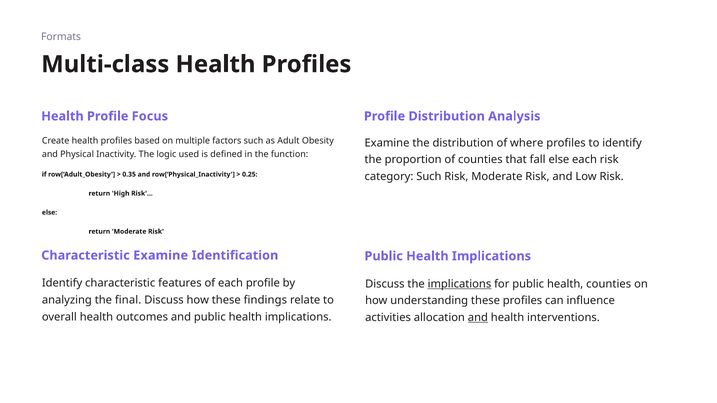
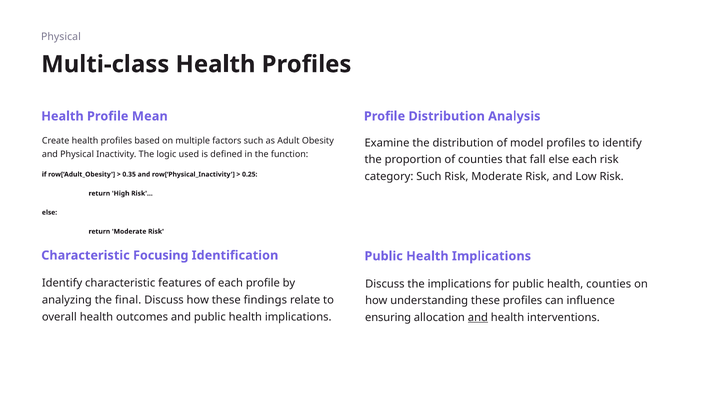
Formats: Formats -> Physical (61, 37)
Focus: Focus -> Mean (150, 116)
where: where -> model (527, 143)
Characteristic Examine: Examine -> Focusing (161, 256)
implications underline: present -> none (459, 284)
activities: activities -> ensuring (388, 318)
